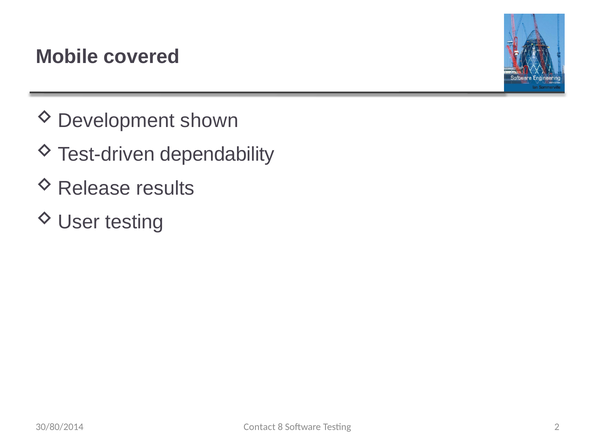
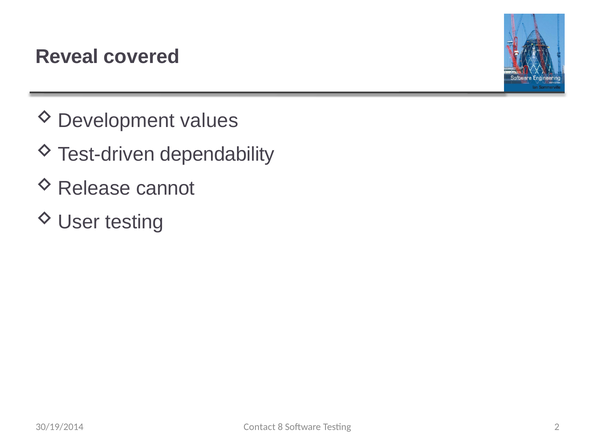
Mobile: Mobile -> Reveal (67, 56)
shown: shown -> values (209, 120)
results: results -> cannot (165, 188)
30/80/2014: 30/80/2014 -> 30/19/2014 (60, 426)
